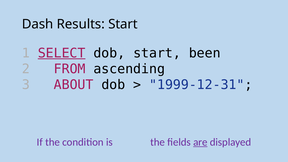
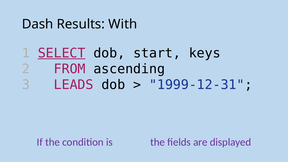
Results Start: Start -> With (123, 24)
been: been -> keys (205, 53)
ABOUT: ABOUT -> LEADS (74, 85)
are underline: present -> none (200, 142)
